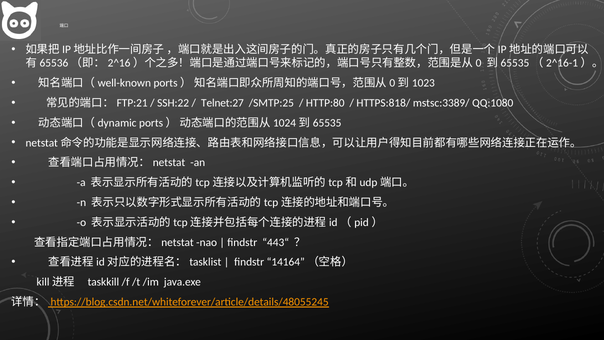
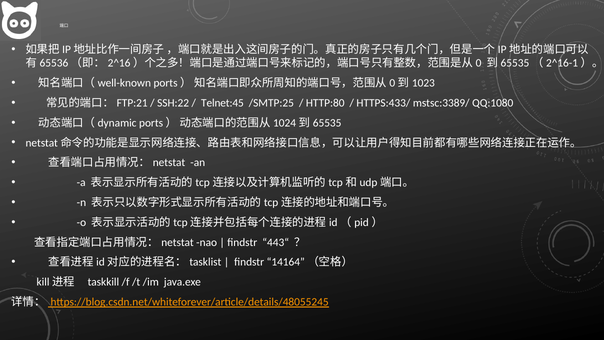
Telnet:27: Telnet:27 -> Telnet:45 (222, 103)
HTTPS:818/: HTTPS:818/ -> HTTPS:433/ (383, 103)
